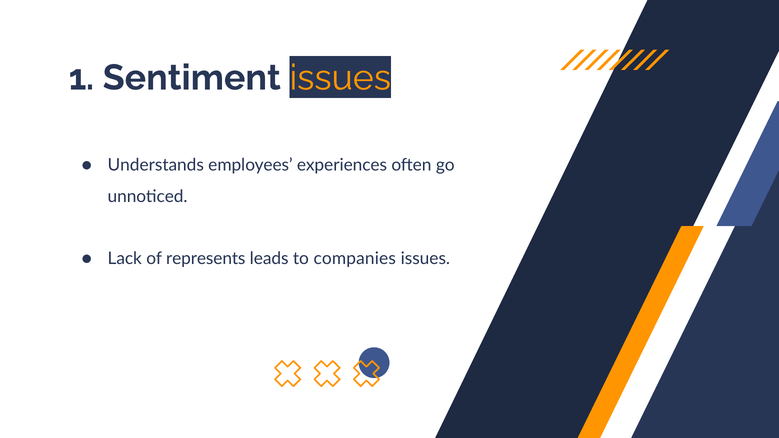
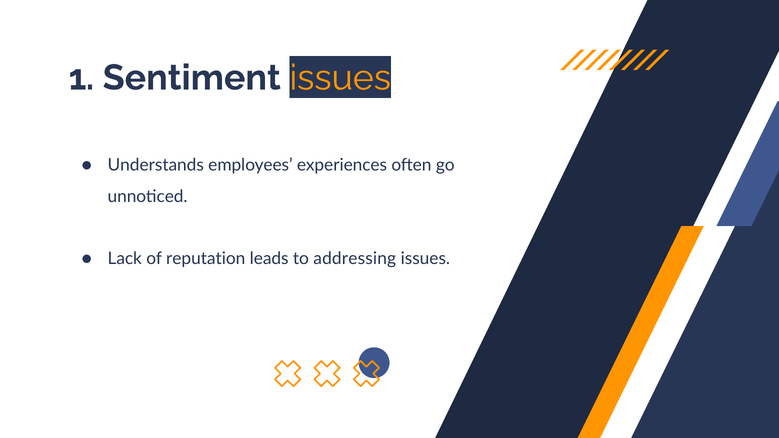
represents: represents -> reputation (206, 259)
companies: companies -> addressing (355, 259)
